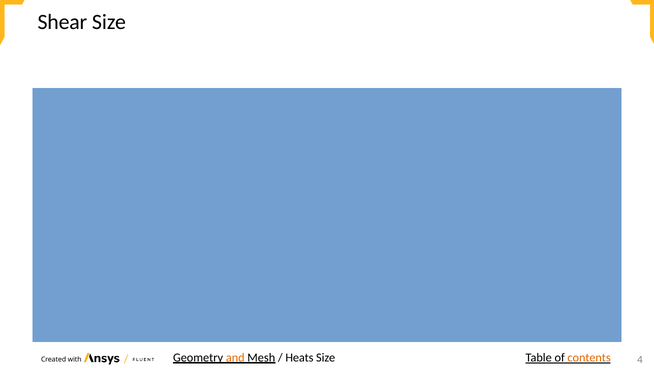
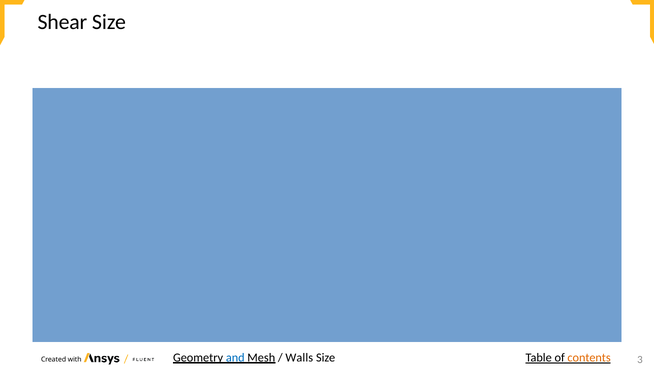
and colour: orange -> blue (235, 357)
Heats: Heats -> Walls (299, 357)
4: 4 -> 3 (640, 359)
